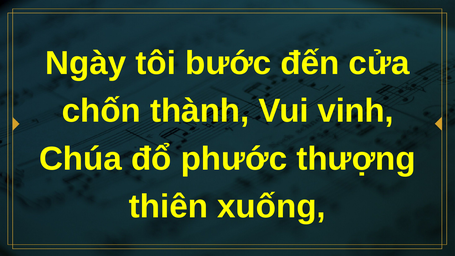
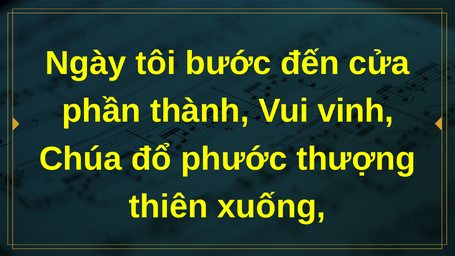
chốn: chốn -> phần (101, 111)
